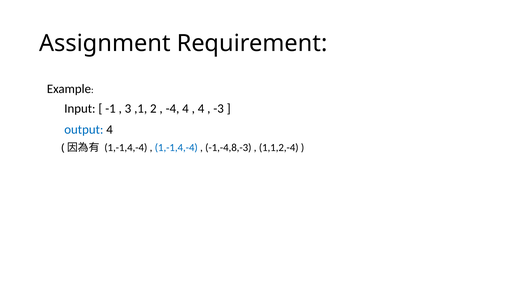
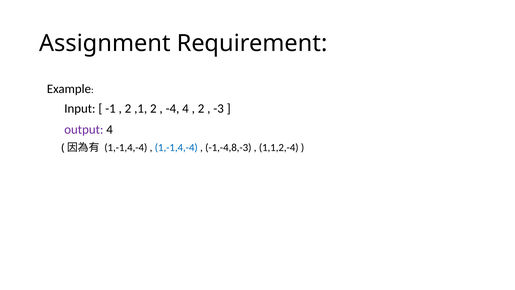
3: 3 -> 2 (128, 108)
4: 4 -> 2 (201, 108)
output colour: blue -> purple (84, 129)
